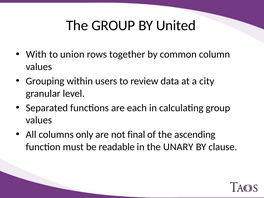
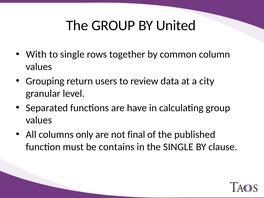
to union: union -> single (72, 54)
within: within -> return (80, 81)
each: each -> have (137, 108)
ascending: ascending -> published (195, 135)
readable: readable -> contains (117, 147)
the UNARY: UNARY -> SINGLE (178, 147)
